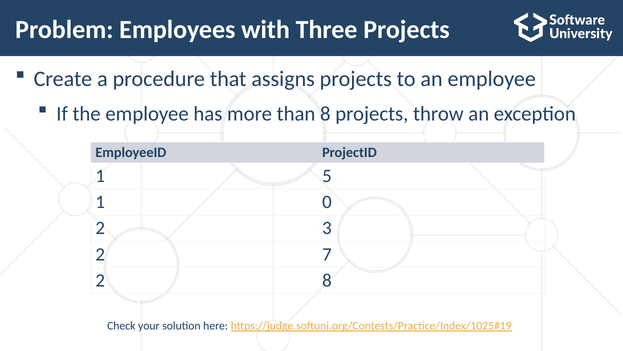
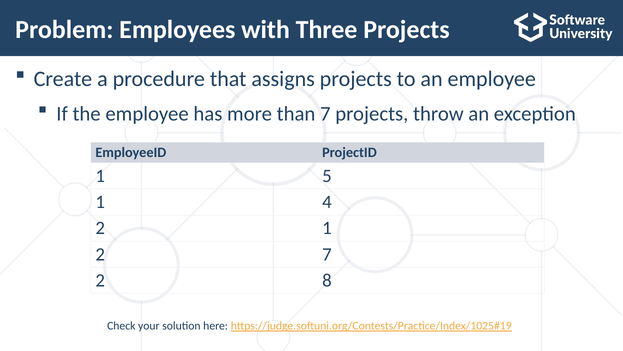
than 8: 8 -> 7 (325, 114)
0: 0 -> 4 (327, 202)
2 3: 3 -> 1 (327, 228)
